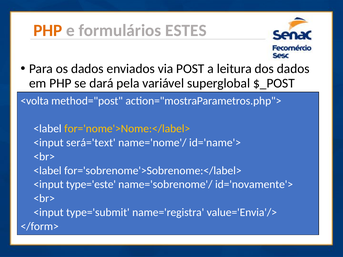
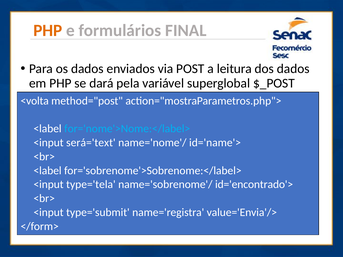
ESTES: ESTES -> FINAL (186, 31)
for='nome'>Nome:</label> colour: yellow -> light blue (127, 129)
type='este: type='este -> type='tela (91, 185)
id='novamente'>: id='novamente'> -> id='encontrado'> (254, 185)
